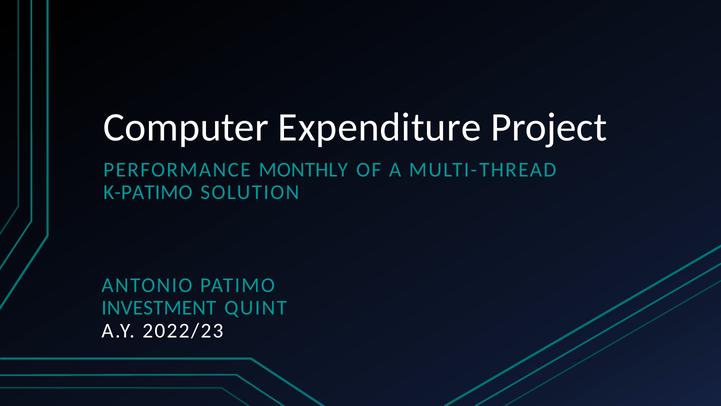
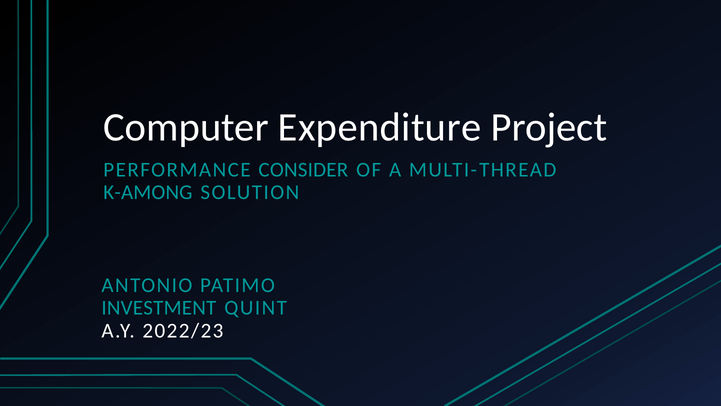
MONTHLY: MONTHLY -> CONSIDER (303, 170)
K-PATIMO: K-PATIMO -> K-AMONG (148, 192)
